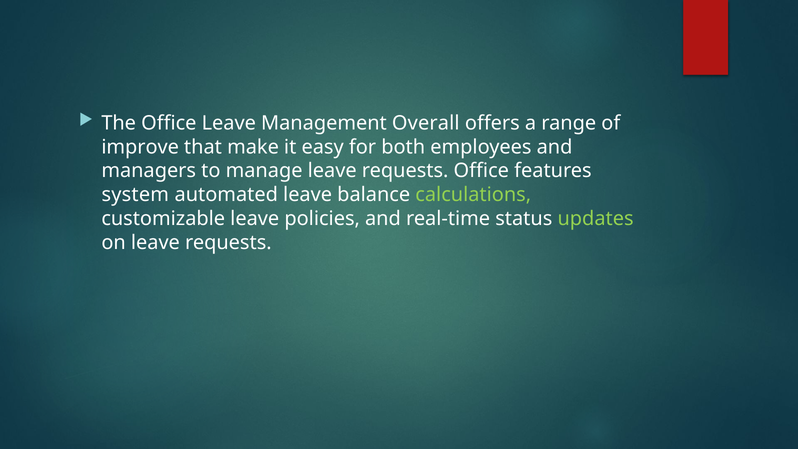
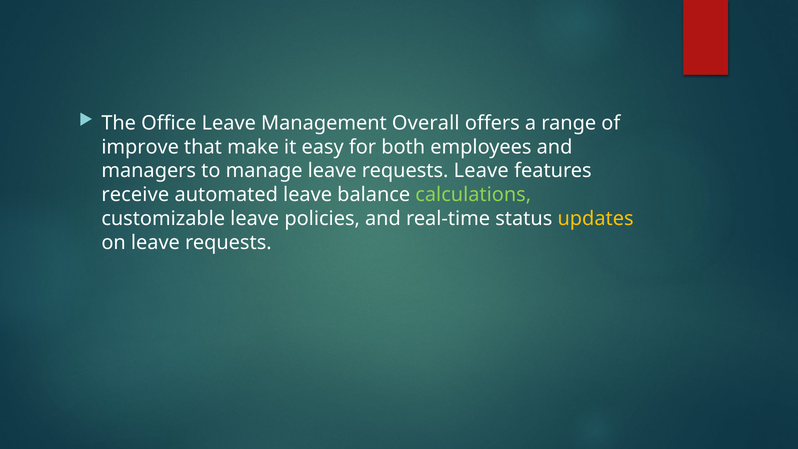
requests Office: Office -> Leave (481, 171)
system: system -> receive (135, 195)
updates colour: light green -> yellow (596, 219)
